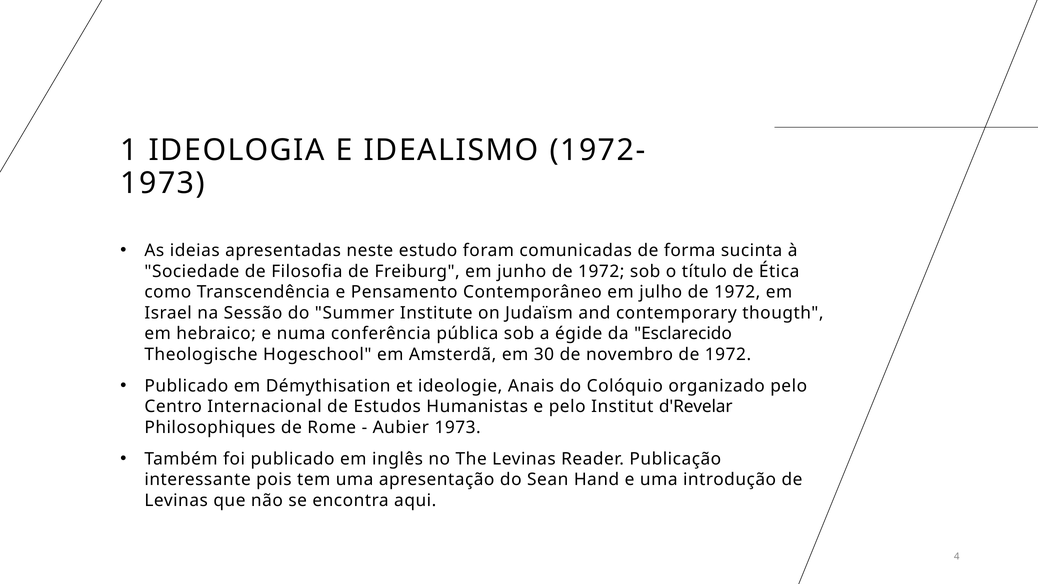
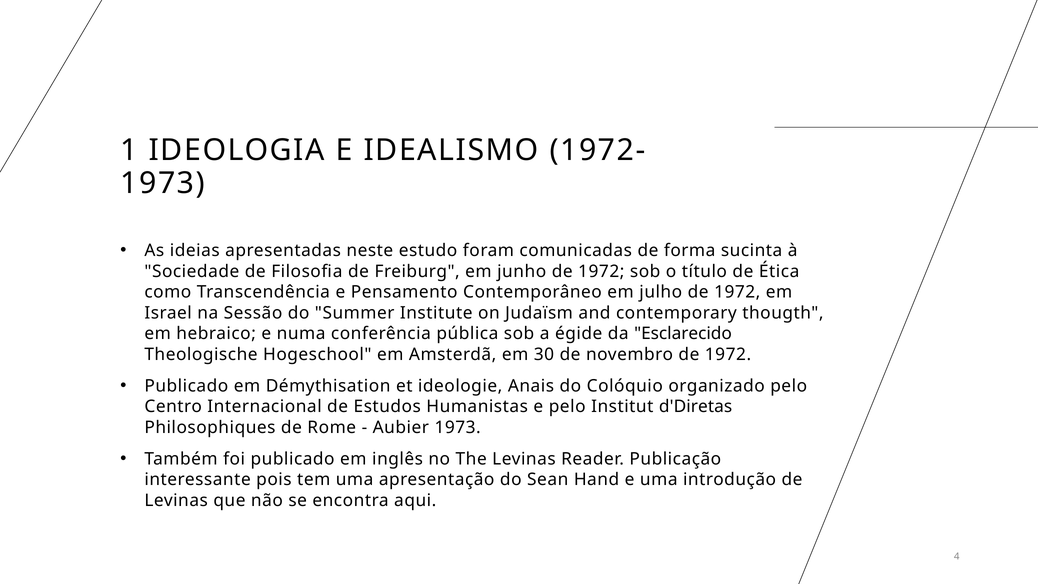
d'Revelar: d'Revelar -> d'Diretas (696, 407)
